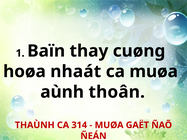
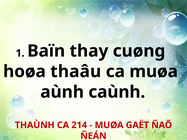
nhaát: nhaát -> thaâu (76, 72)
thoân: thoân -> caùnh (117, 92)
314: 314 -> 214 (79, 125)
